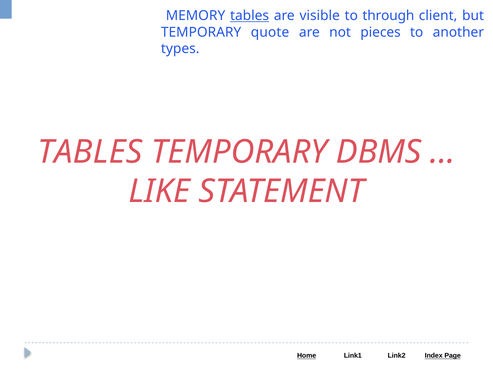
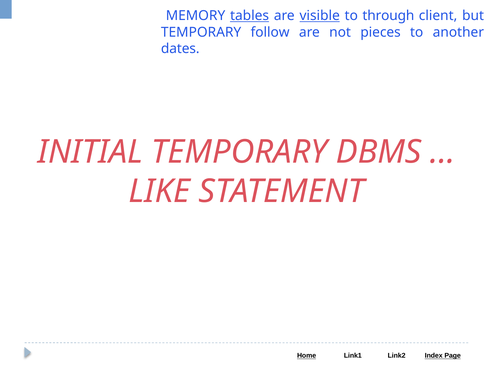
visible underline: none -> present (320, 16)
quote: quote -> follow (270, 32)
types: types -> dates (180, 49)
TABLES: TABLES -> INITIAL (90, 152)
